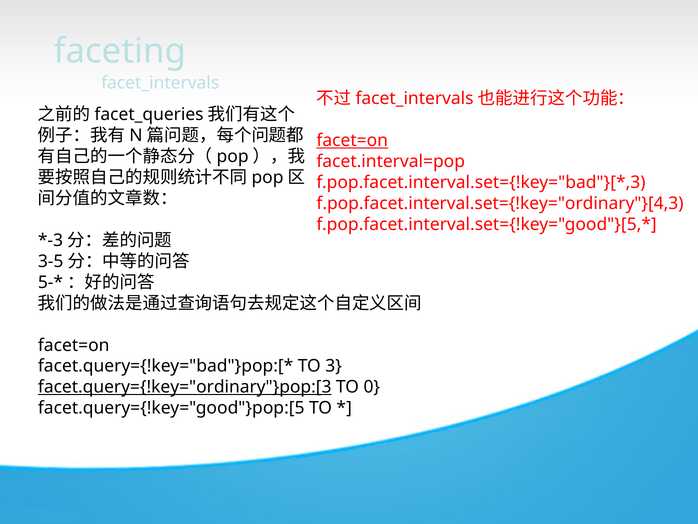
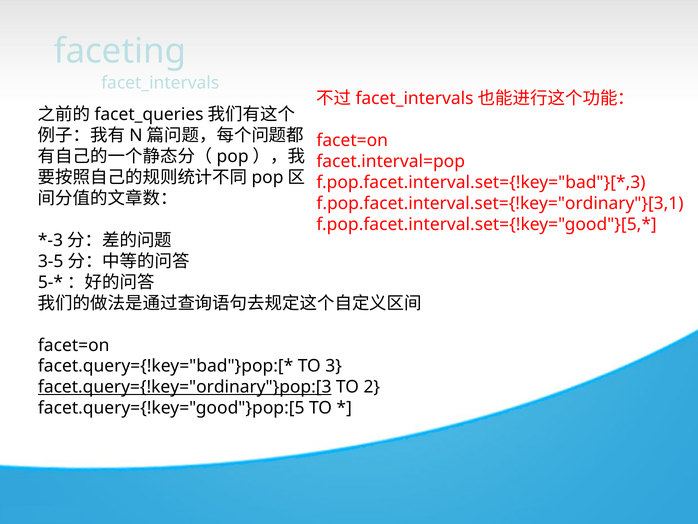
facet=on underline: present -> none (352, 140)
f.pop.facet.interval.set={!key="ordinary"}[4,3: f.pop.facet.interval.set={!key="ordinary"}[4,3 -> f.pop.facet.interval.set={!key="ordinary"}[3,1 (500, 203)
0: 0 -> 2 (372, 387)
